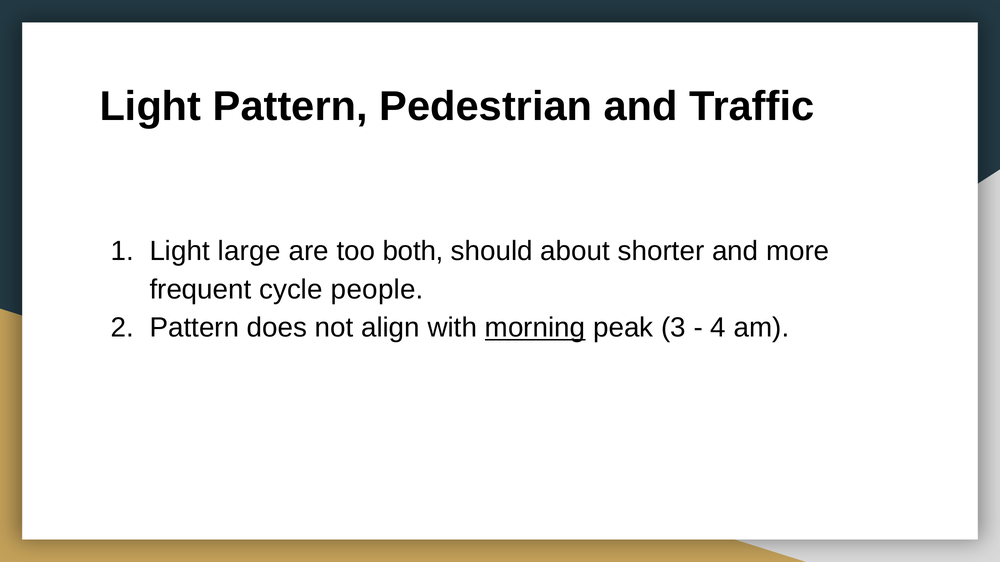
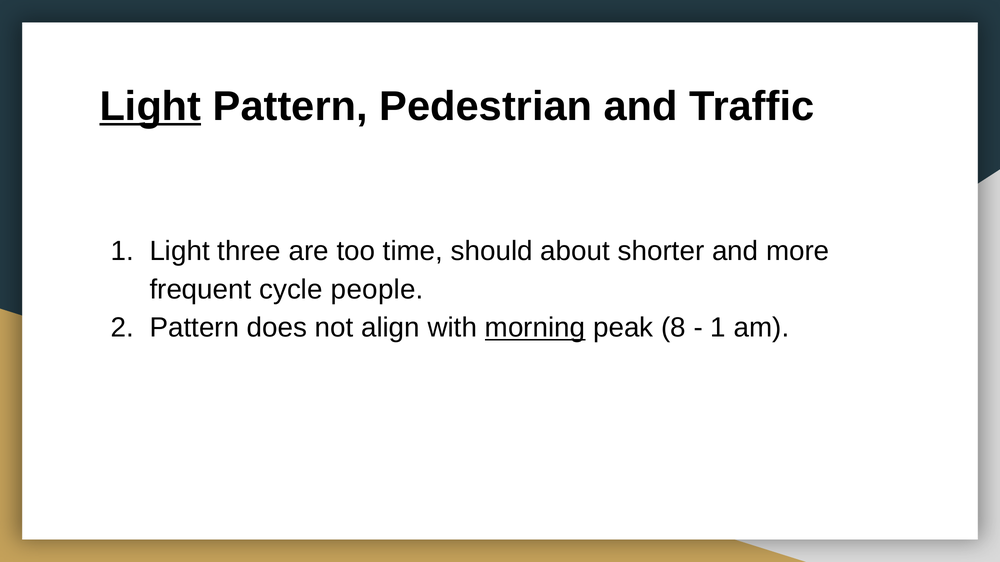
Light underline: none -> present (150, 106)
large: large -> three (249, 251)
both: both -> time (413, 251)
3: 3 -> 8 (673, 328)
4: 4 -> 1 (718, 328)
